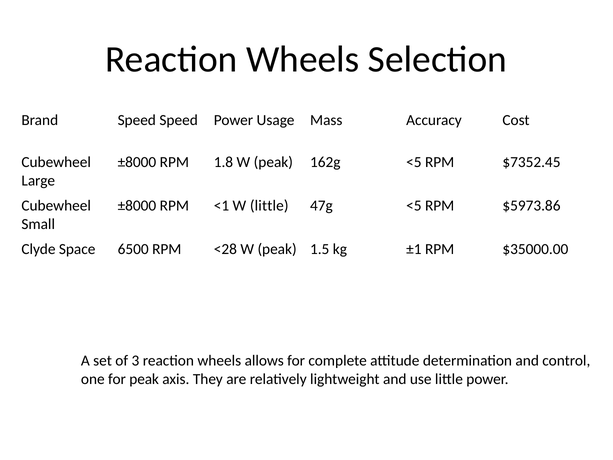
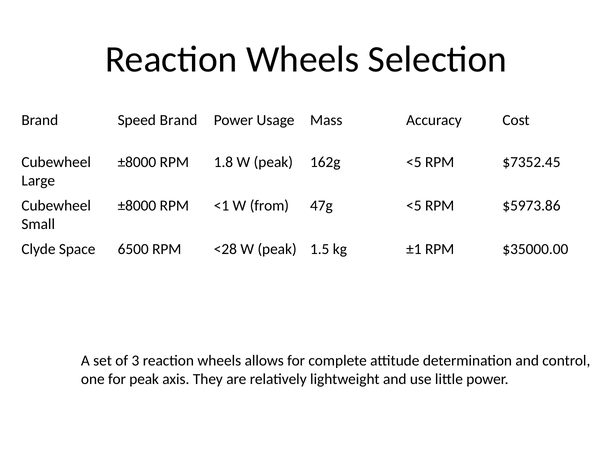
Speed Speed: Speed -> Brand (179, 120)
W little: little -> from (269, 205)
